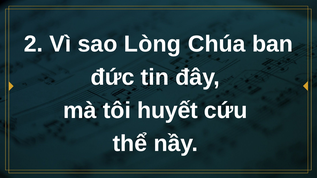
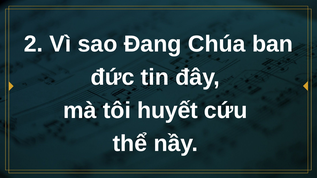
Lòng: Lòng -> Đang (153, 44)
